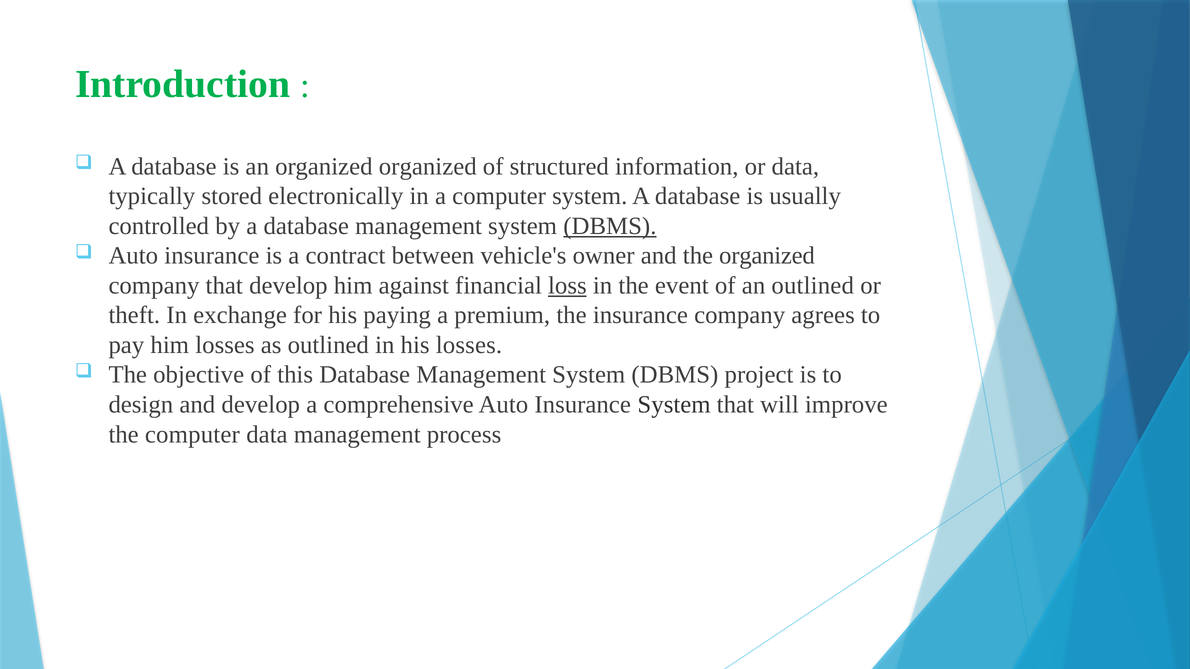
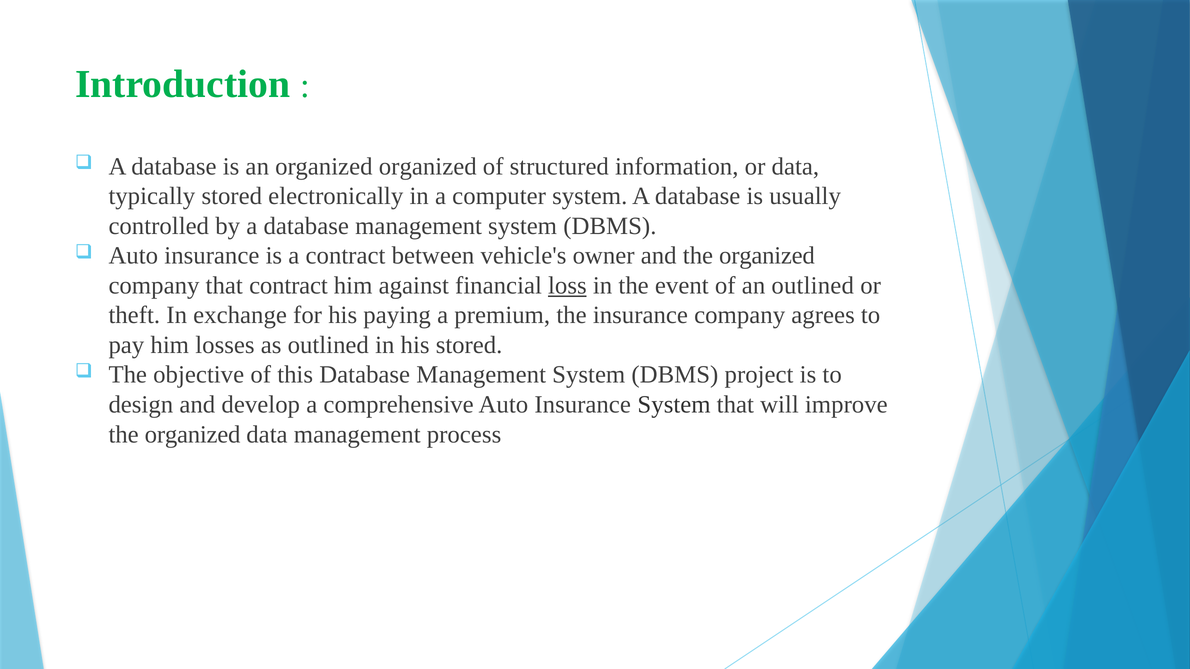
DBMS underline: present -> none (610, 226)
that develop: develop -> contract (288, 286)
his losses: losses -> stored (469, 345)
computer: computer -> organized (193, 435)
